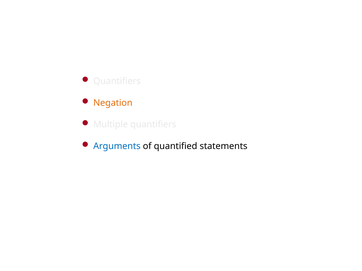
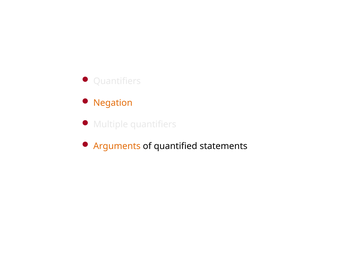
Arguments colour: blue -> orange (117, 146)
